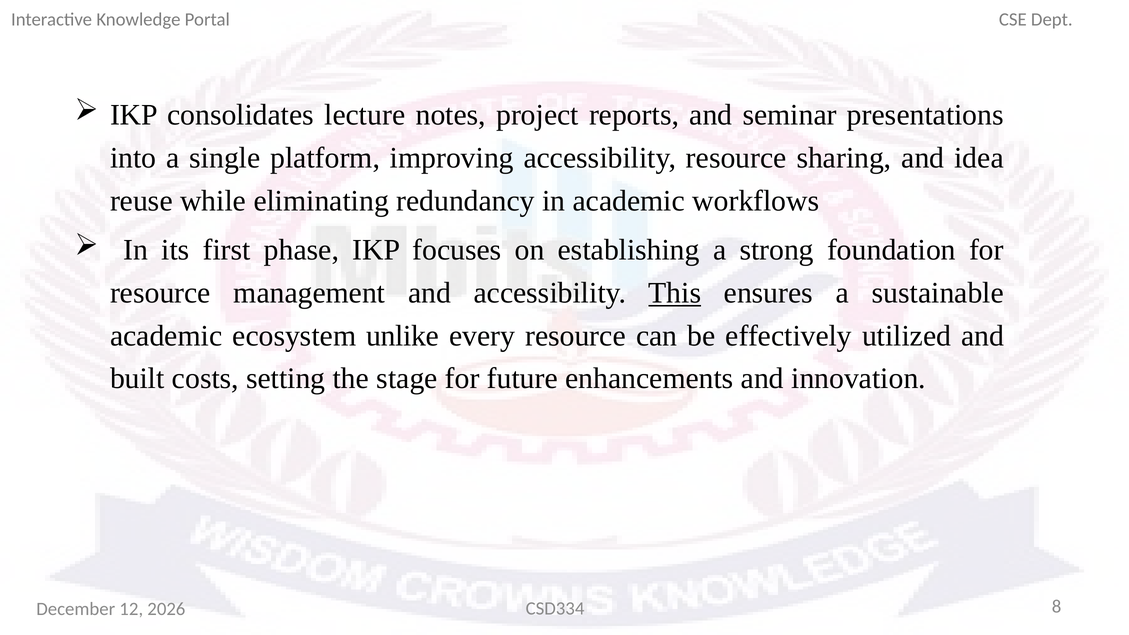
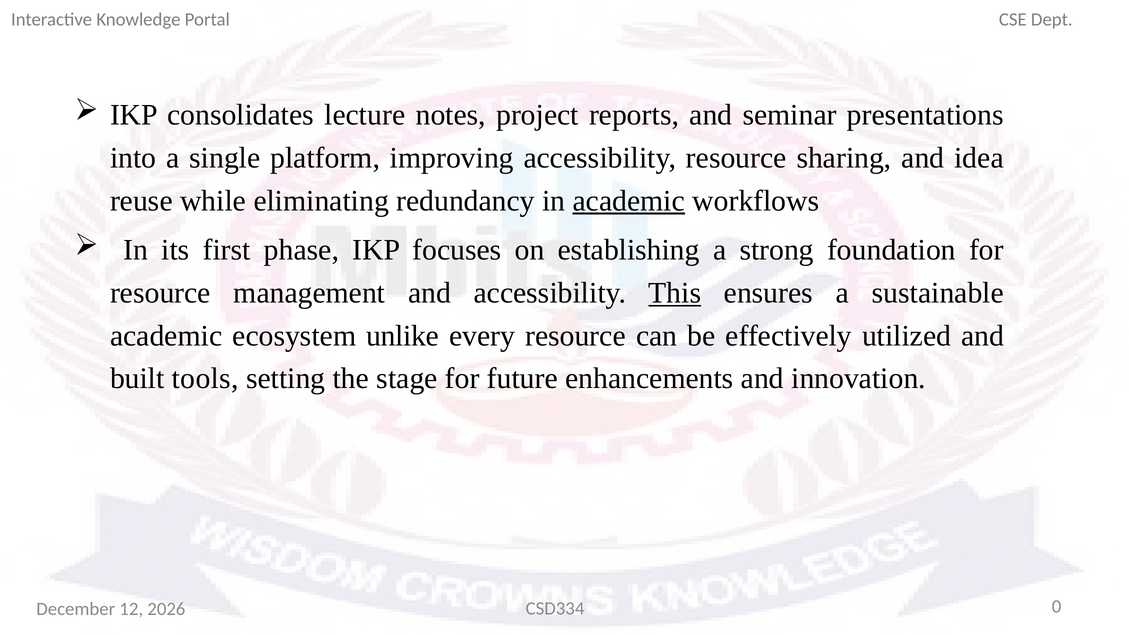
academic underline: none -> present (629, 201)
costs: costs -> tools (205, 379)
8: 8 -> 0 (1057, 607)
